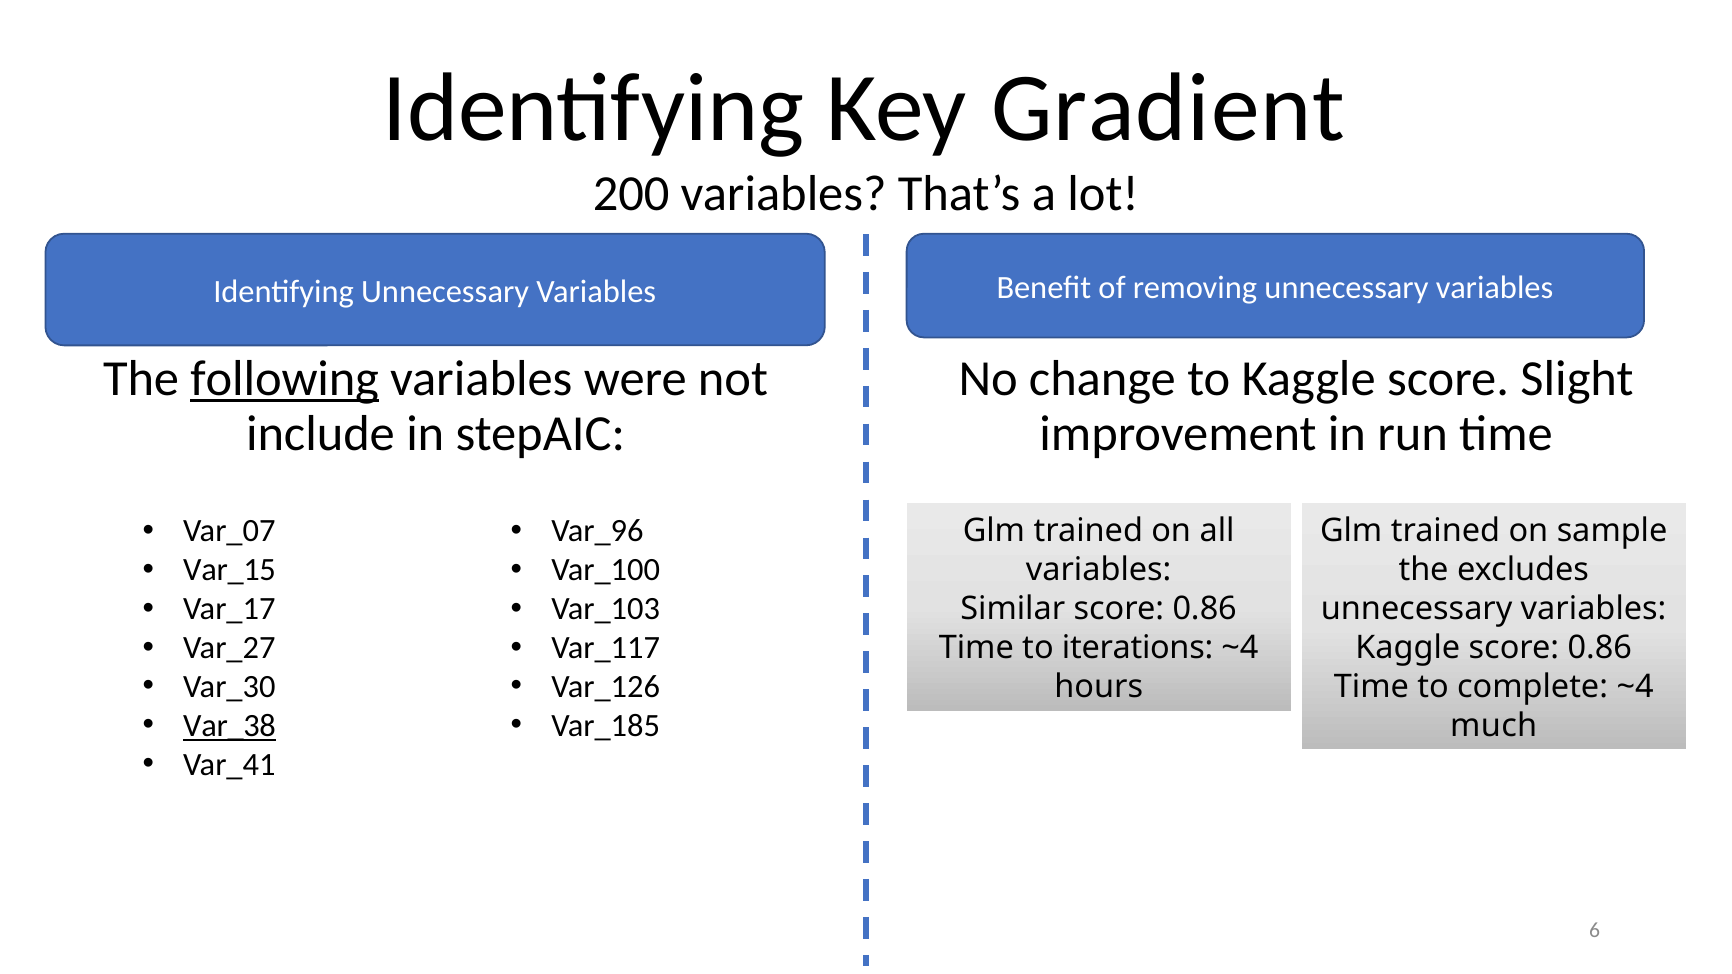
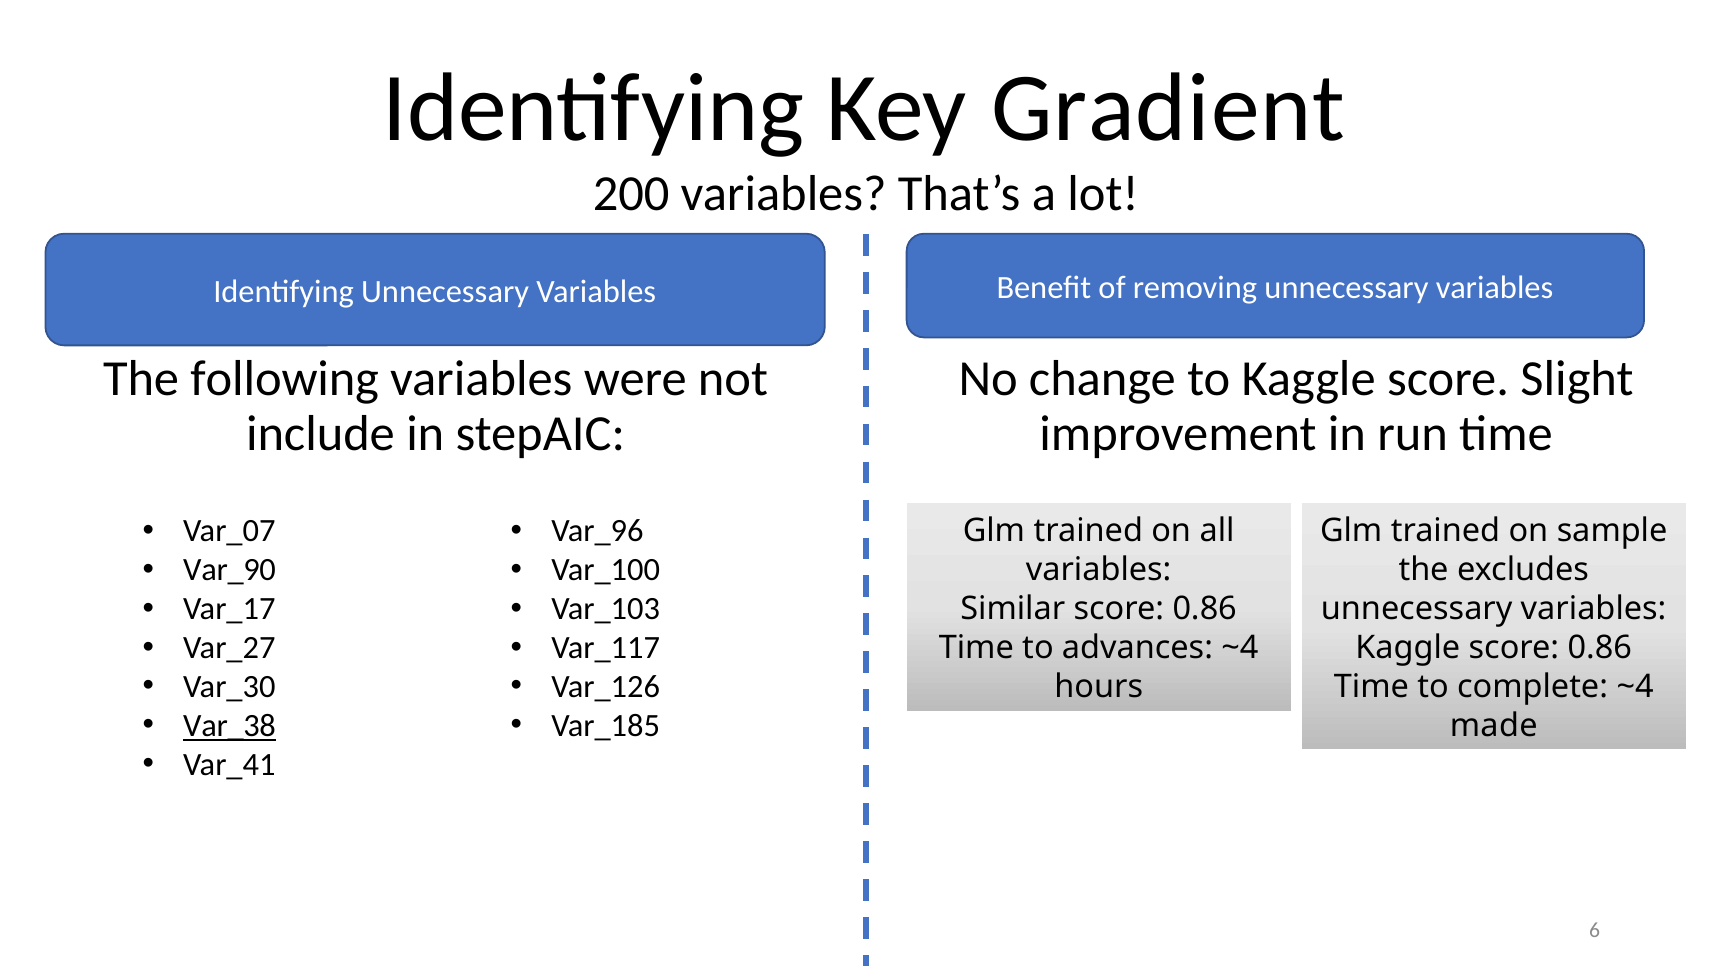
following underline: present -> none (285, 379)
Var_15: Var_15 -> Var_90 (230, 570)
iterations: iterations -> advances (1137, 648)
much: much -> made (1494, 726)
